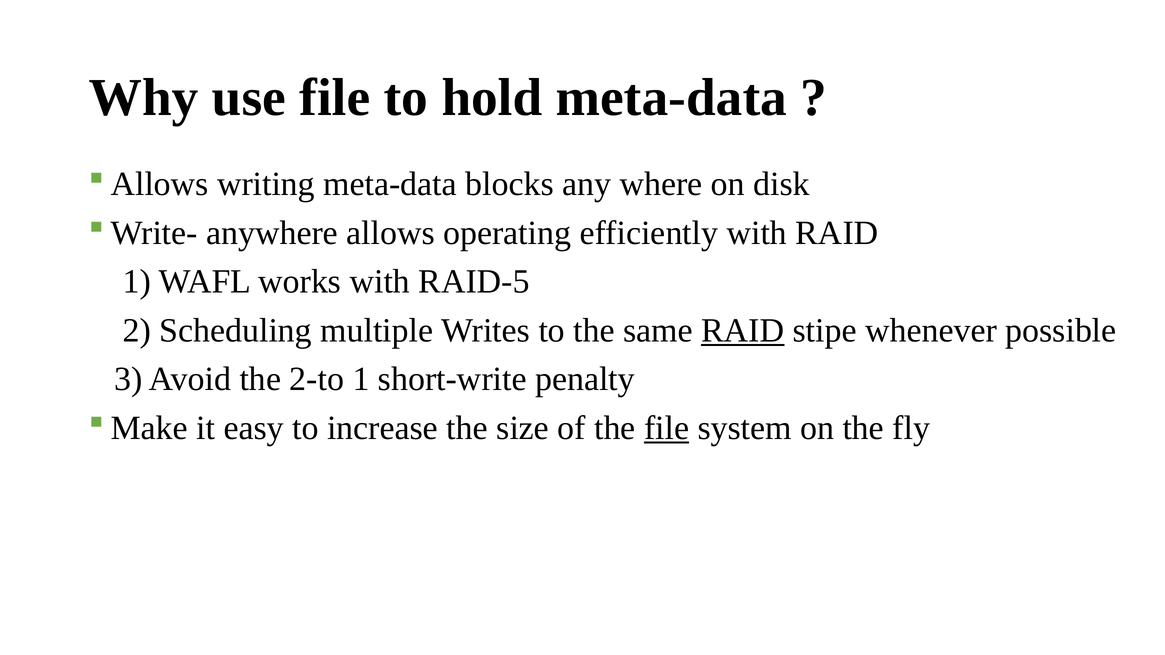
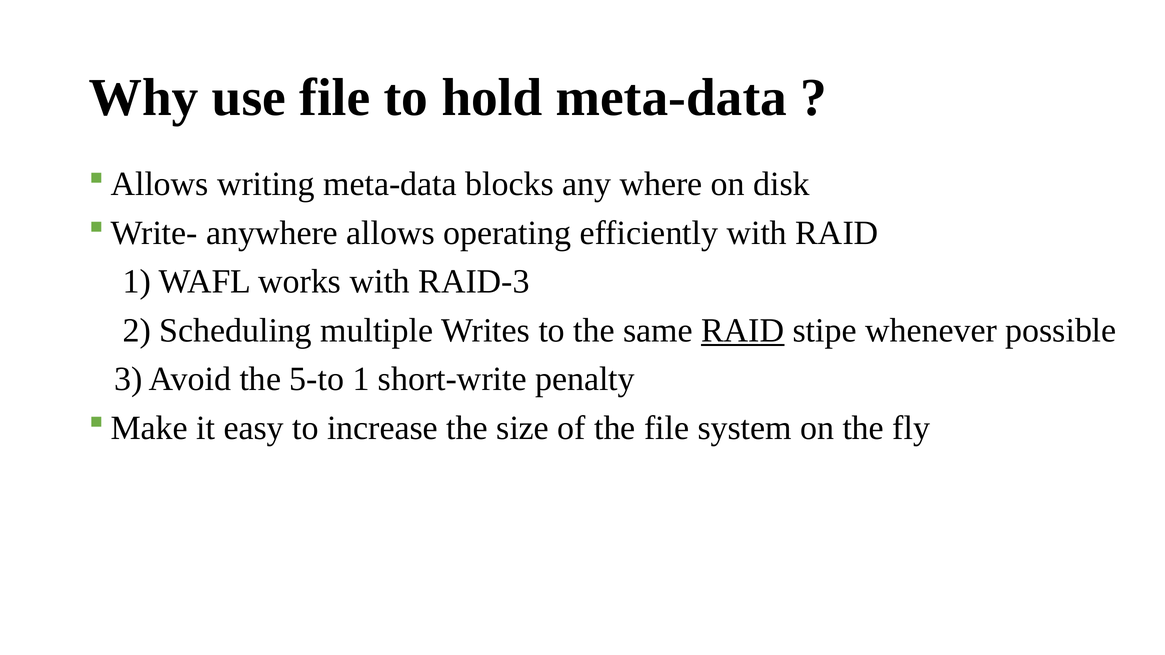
RAID-5: RAID-5 -> RAID-3 (474, 282)
2-to: 2-to -> 5-to (317, 379)
file underline: present -> none (667, 428)
